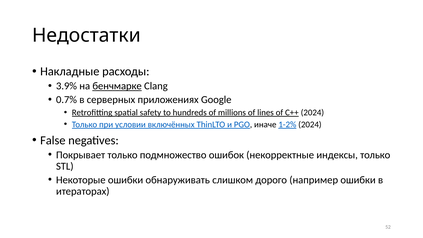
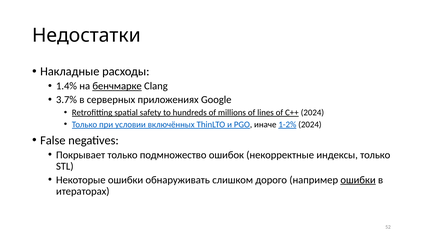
3.9%: 3.9% -> 1.4% (67, 86)
0.7%: 0.7% -> 3.7% (67, 100)
ошибки underline: none -> present (358, 180)
